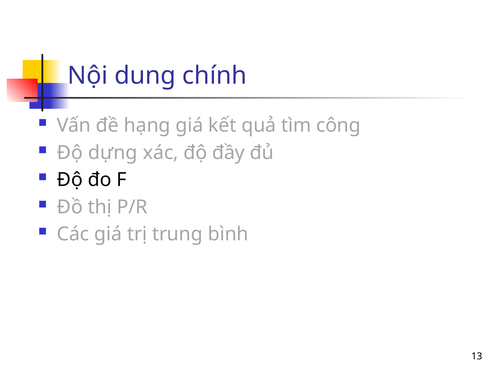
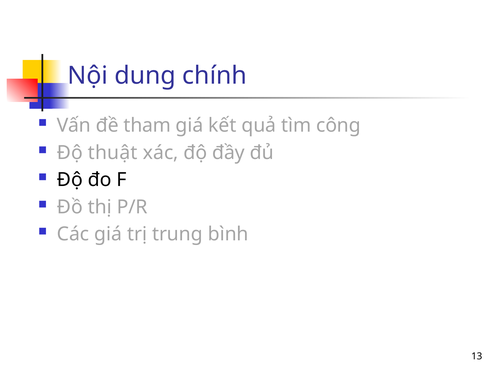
hạng: hạng -> tham (147, 125)
dựng: dựng -> thuật (113, 152)
